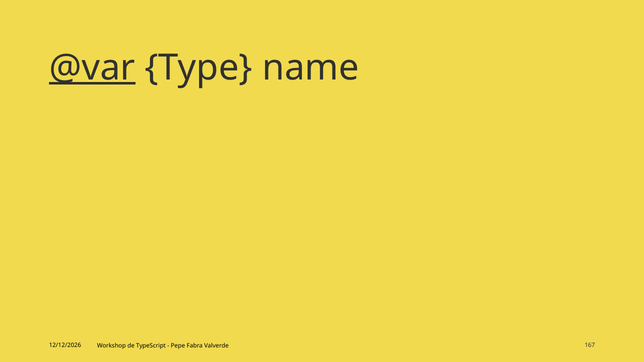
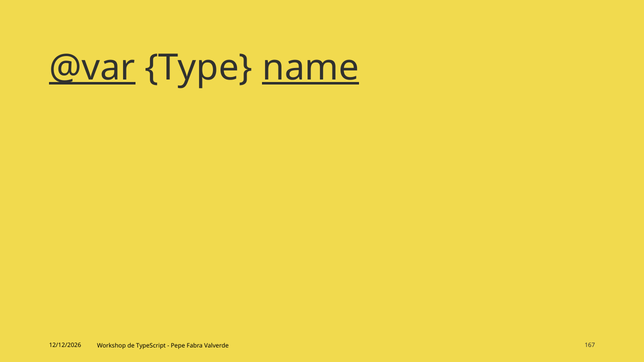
name underline: none -> present (311, 68)
